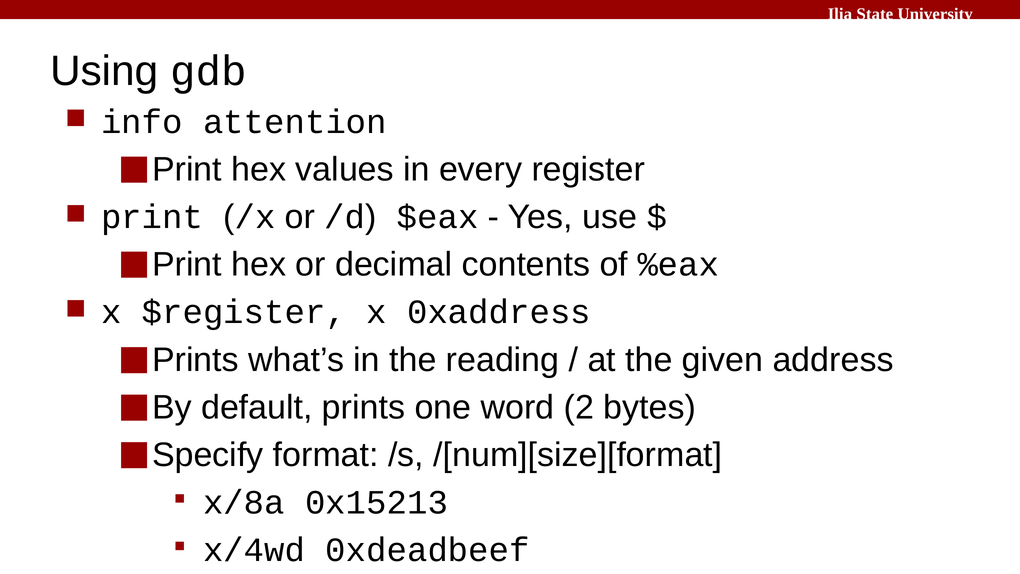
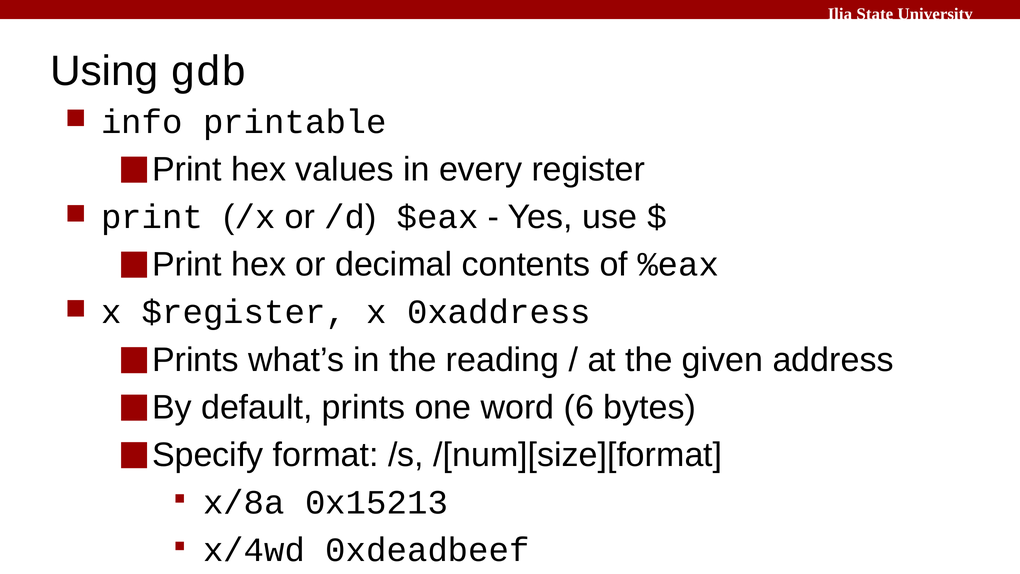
attention: attention -> printable (295, 122)
2: 2 -> 6 (579, 407)
